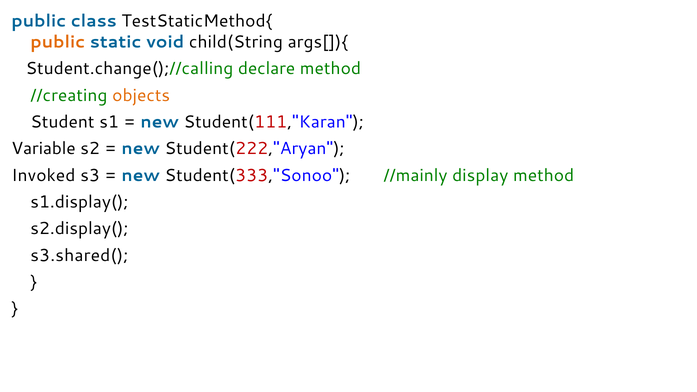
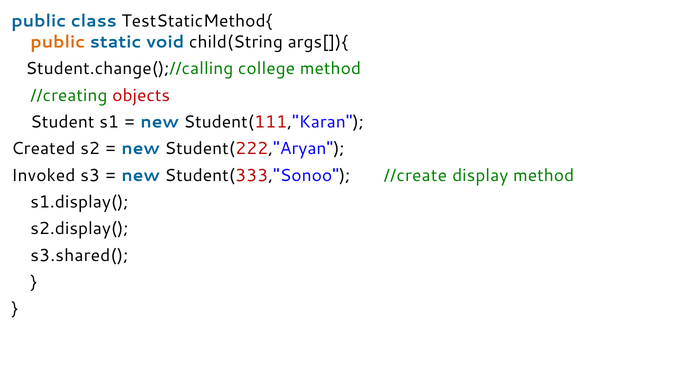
declare: declare -> college (267, 69)
objects colour: orange -> red (141, 95)
Variable: Variable -> Created (43, 149)
//mainly: //mainly -> //create (415, 175)
